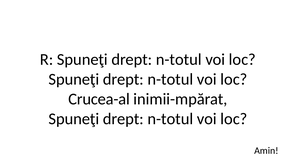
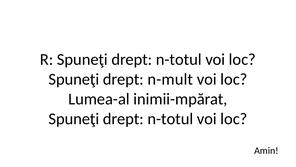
n-totul: n-totul -> n-mult (170, 79)
Crucea-al: Crucea-al -> Lumea-al (99, 99)
